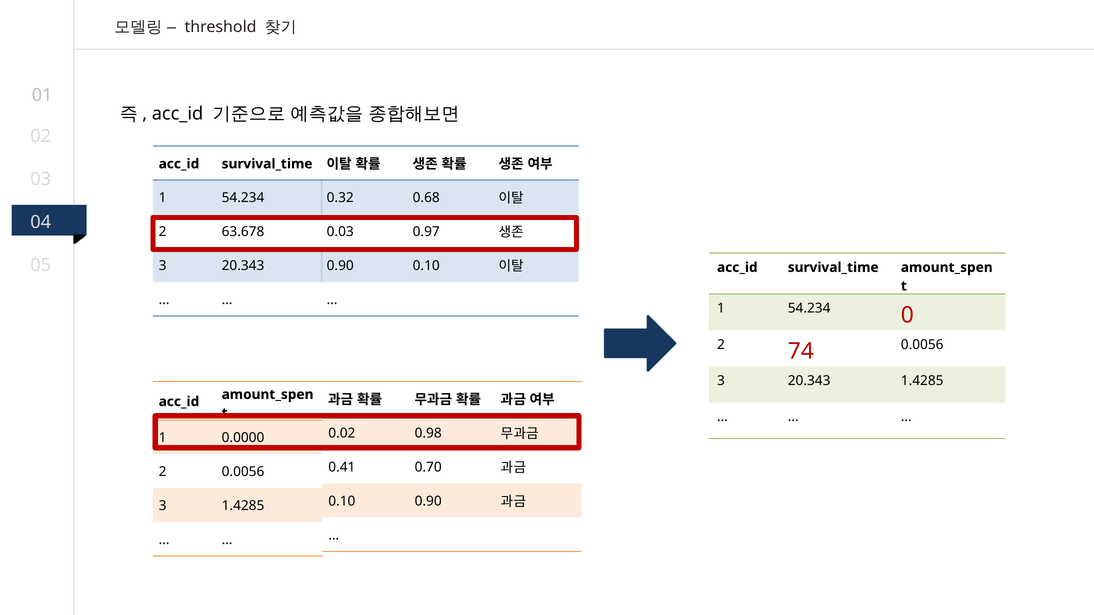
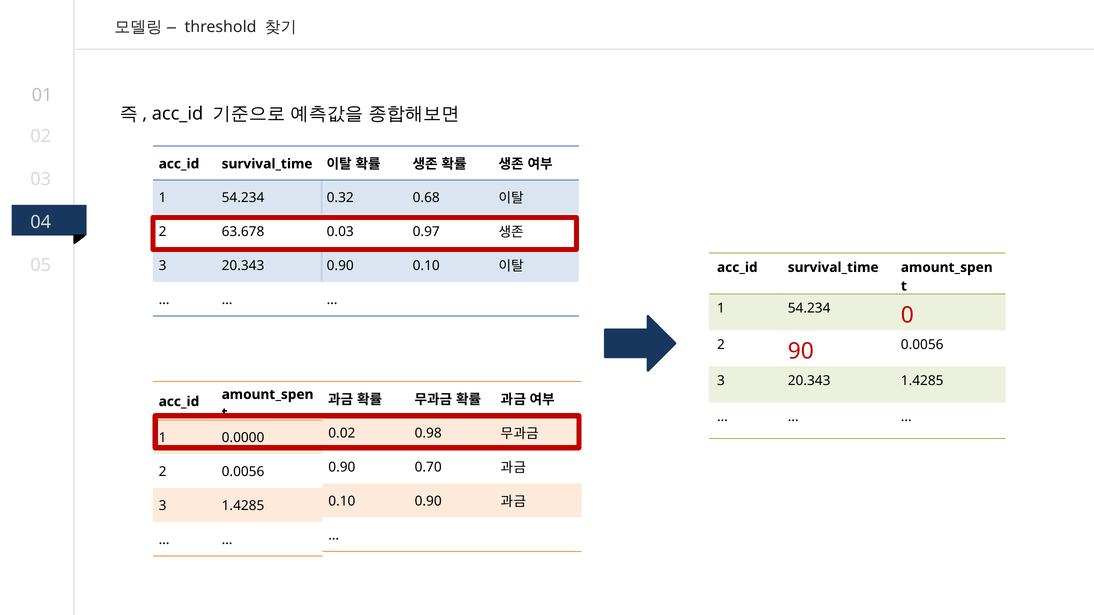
74: 74 -> 90 (801, 352)
0.41: 0.41 -> 0.90 (342, 467)
